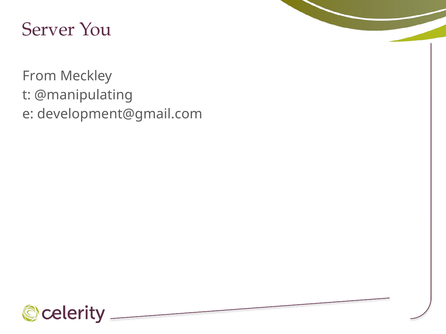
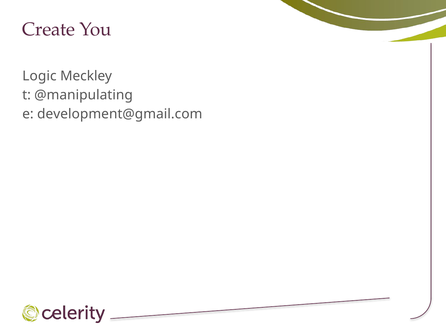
Server: Server -> Create (49, 30)
From: From -> Logic (39, 76)
